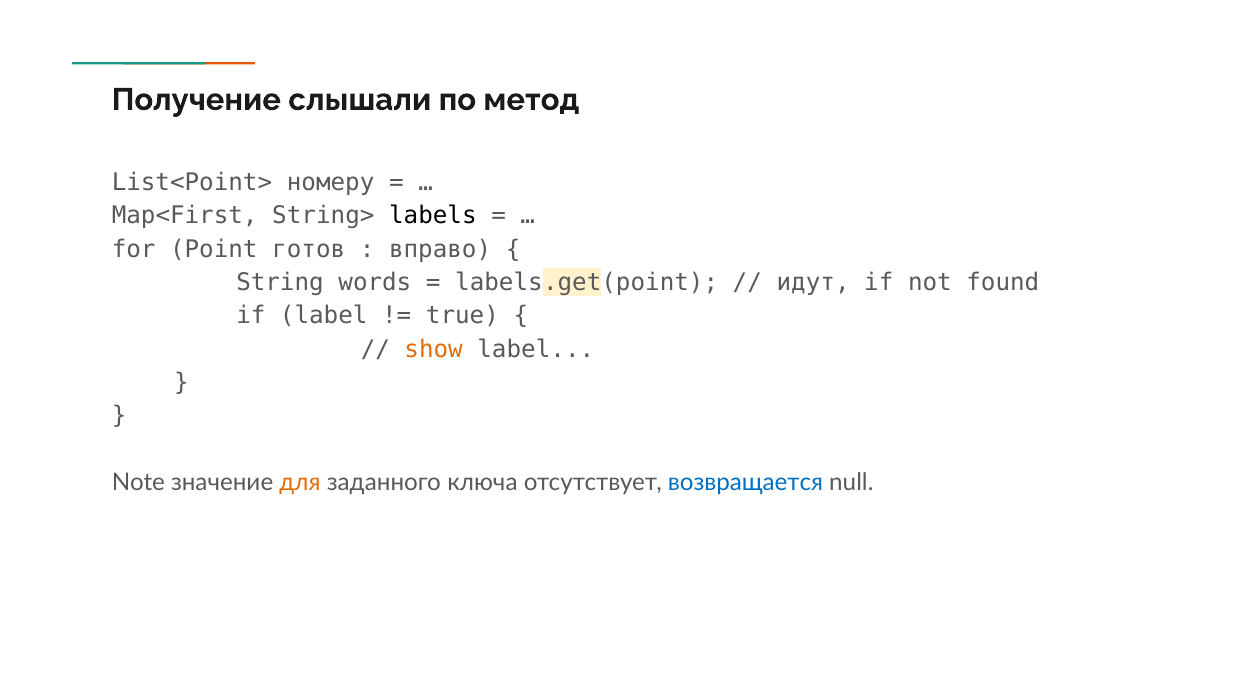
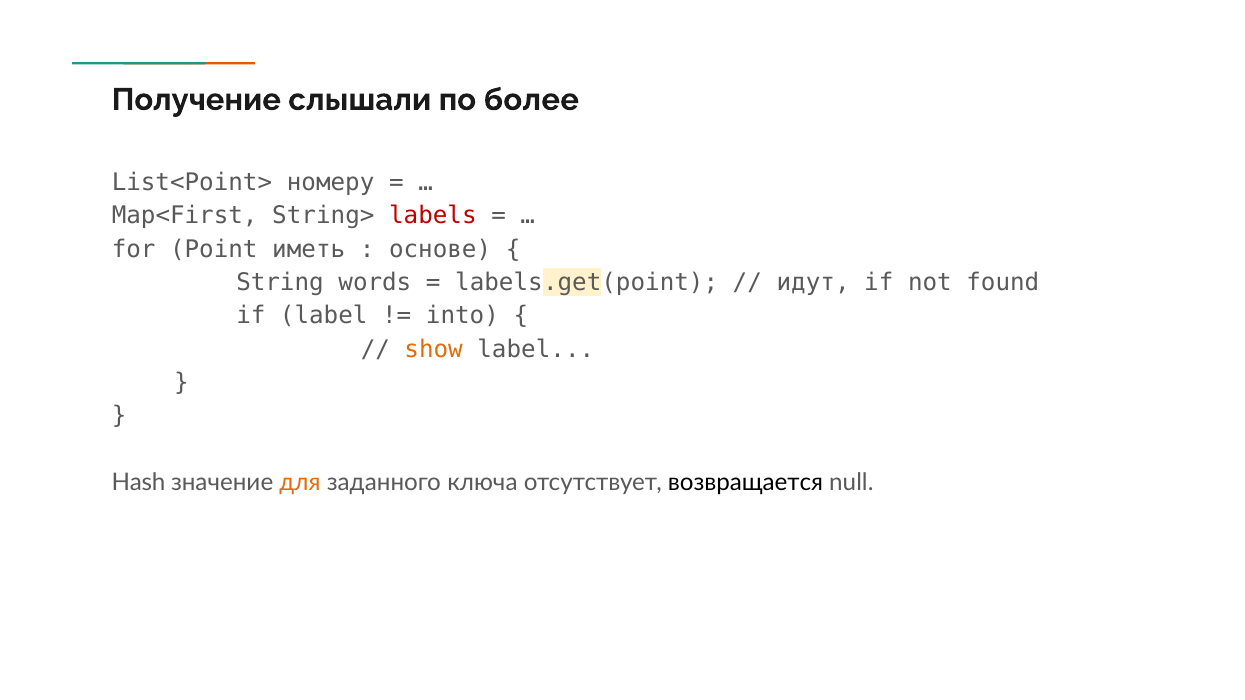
метод: метод -> более (531, 100)
labels colour: black -> red (433, 216)
готов: готов -> иметь (309, 249)
вправо: вправо -> основе (440, 249)
true: true -> into (462, 316)
Note: Note -> Hash (138, 483)
возвращается colour: blue -> black (745, 483)
